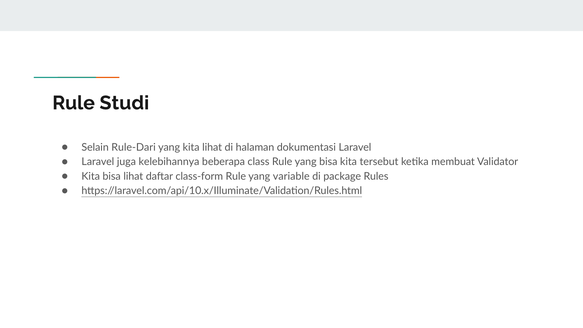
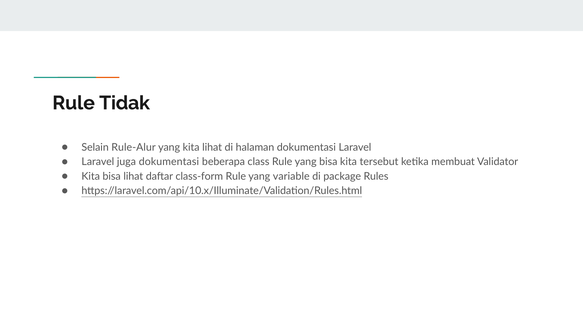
Studi: Studi -> Tidak (125, 103)
Rule-Dari: Rule-Dari -> Rule-Alur (134, 147)
juga kelebihannya: kelebihannya -> dokumentasi (169, 162)
